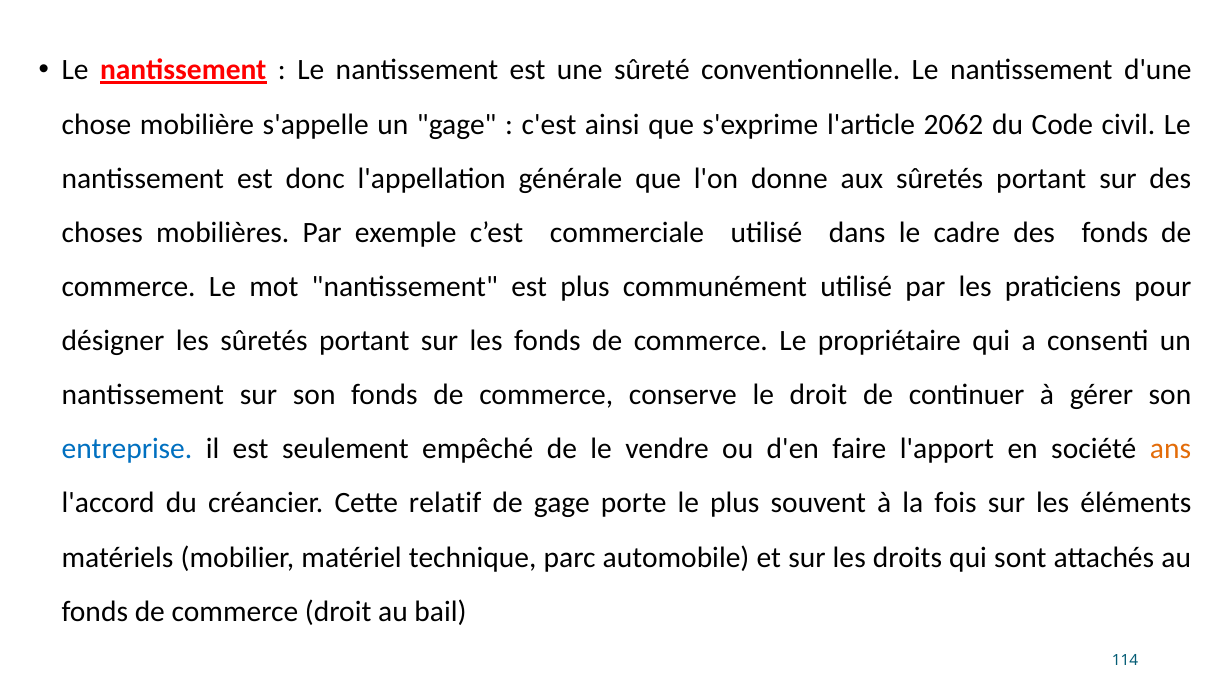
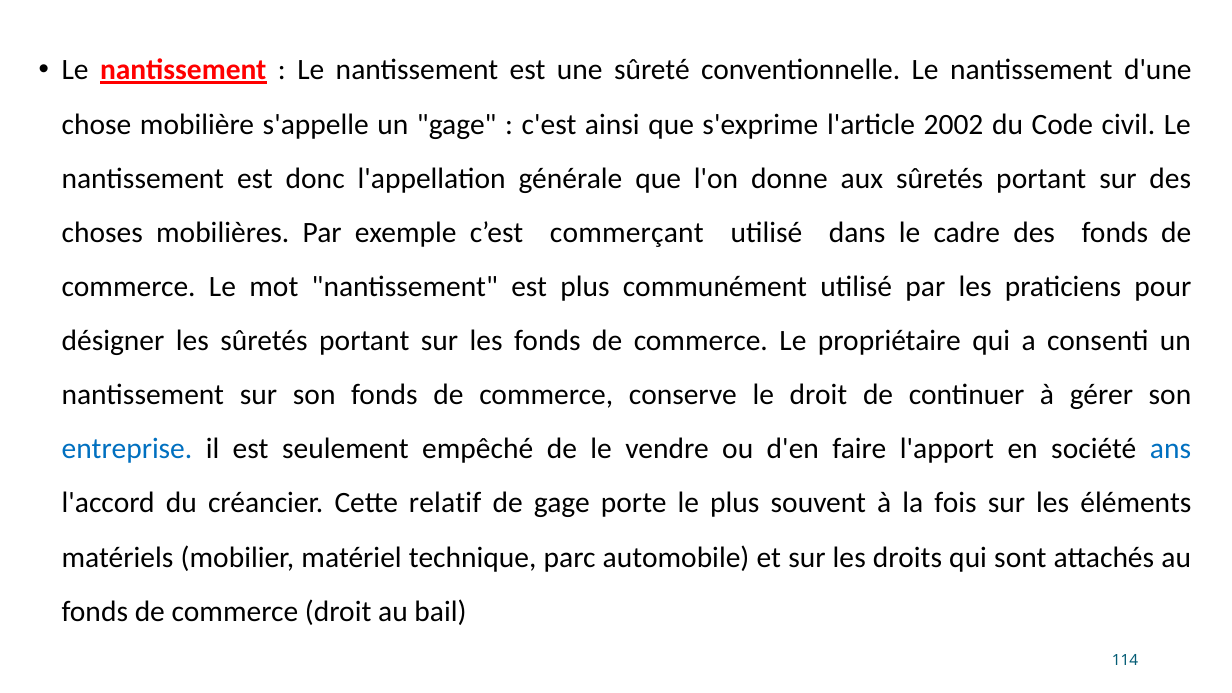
2062: 2062 -> 2002 (954, 124)
commerciale: commerciale -> commerçant (627, 233)
ans colour: orange -> blue (1170, 449)
